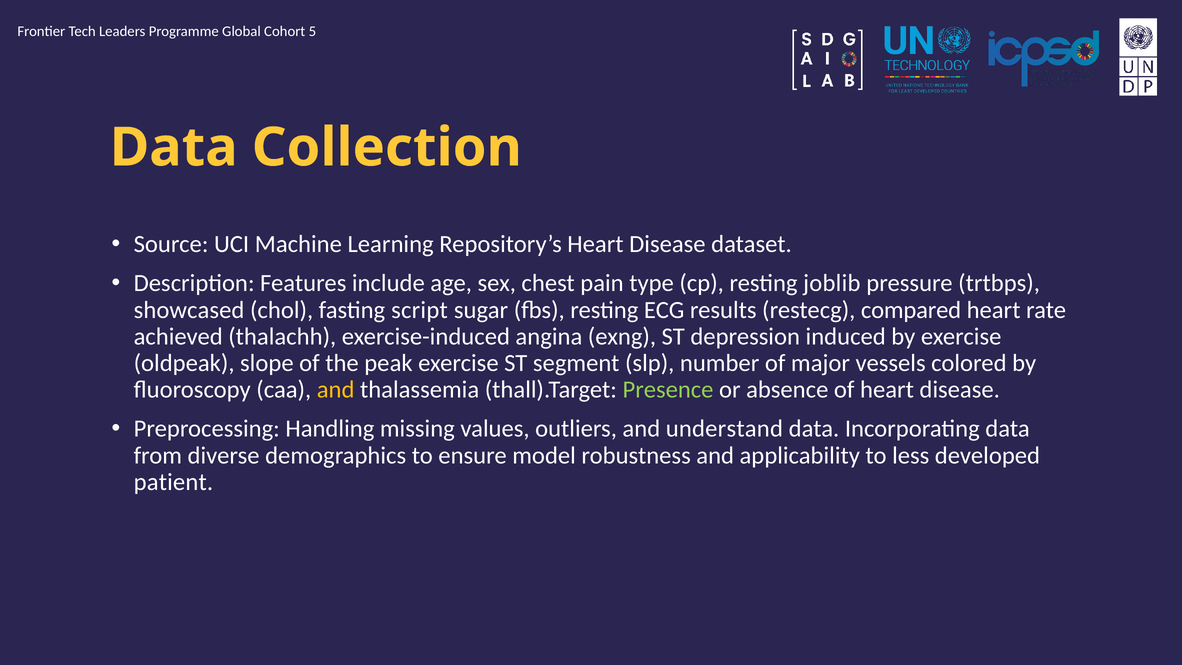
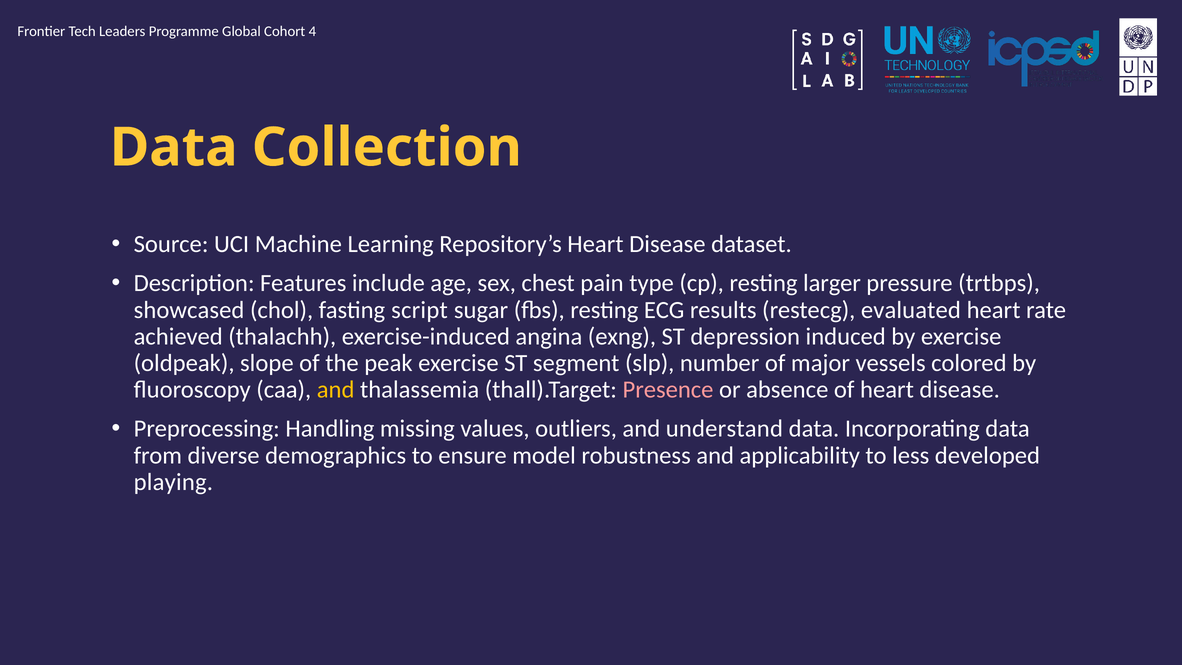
5: 5 -> 4 (312, 31)
joblib: joblib -> larger (832, 283)
compared: compared -> evaluated (911, 310)
Presence colour: light green -> pink (668, 390)
patient: patient -> playing (173, 482)
